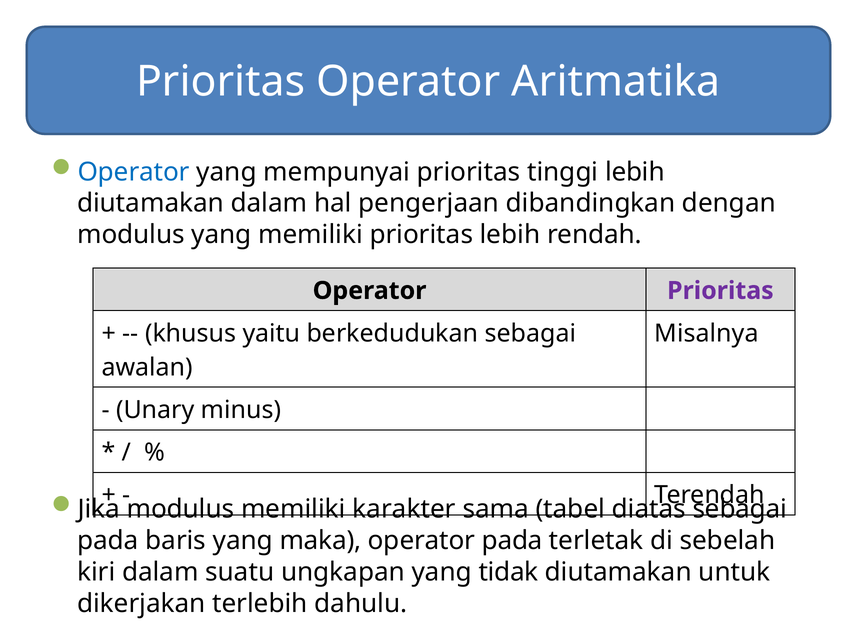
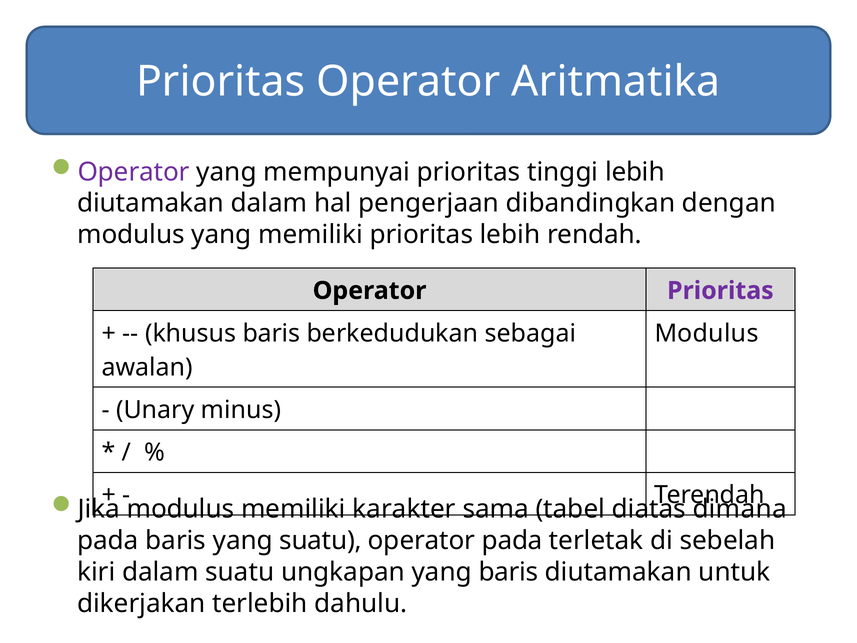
Operator colour: blue -> purple (134, 172)
khusus yaitu: yaitu -> baris (271, 333)
Misalnya: Misalnya -> Modulus (707, 333)
diatas sebagai: sebagai -> dimana (740, 509)
yang maka: maka -> suatu (320, 540)
yang tidak: tidak -> baris (508, 572)
